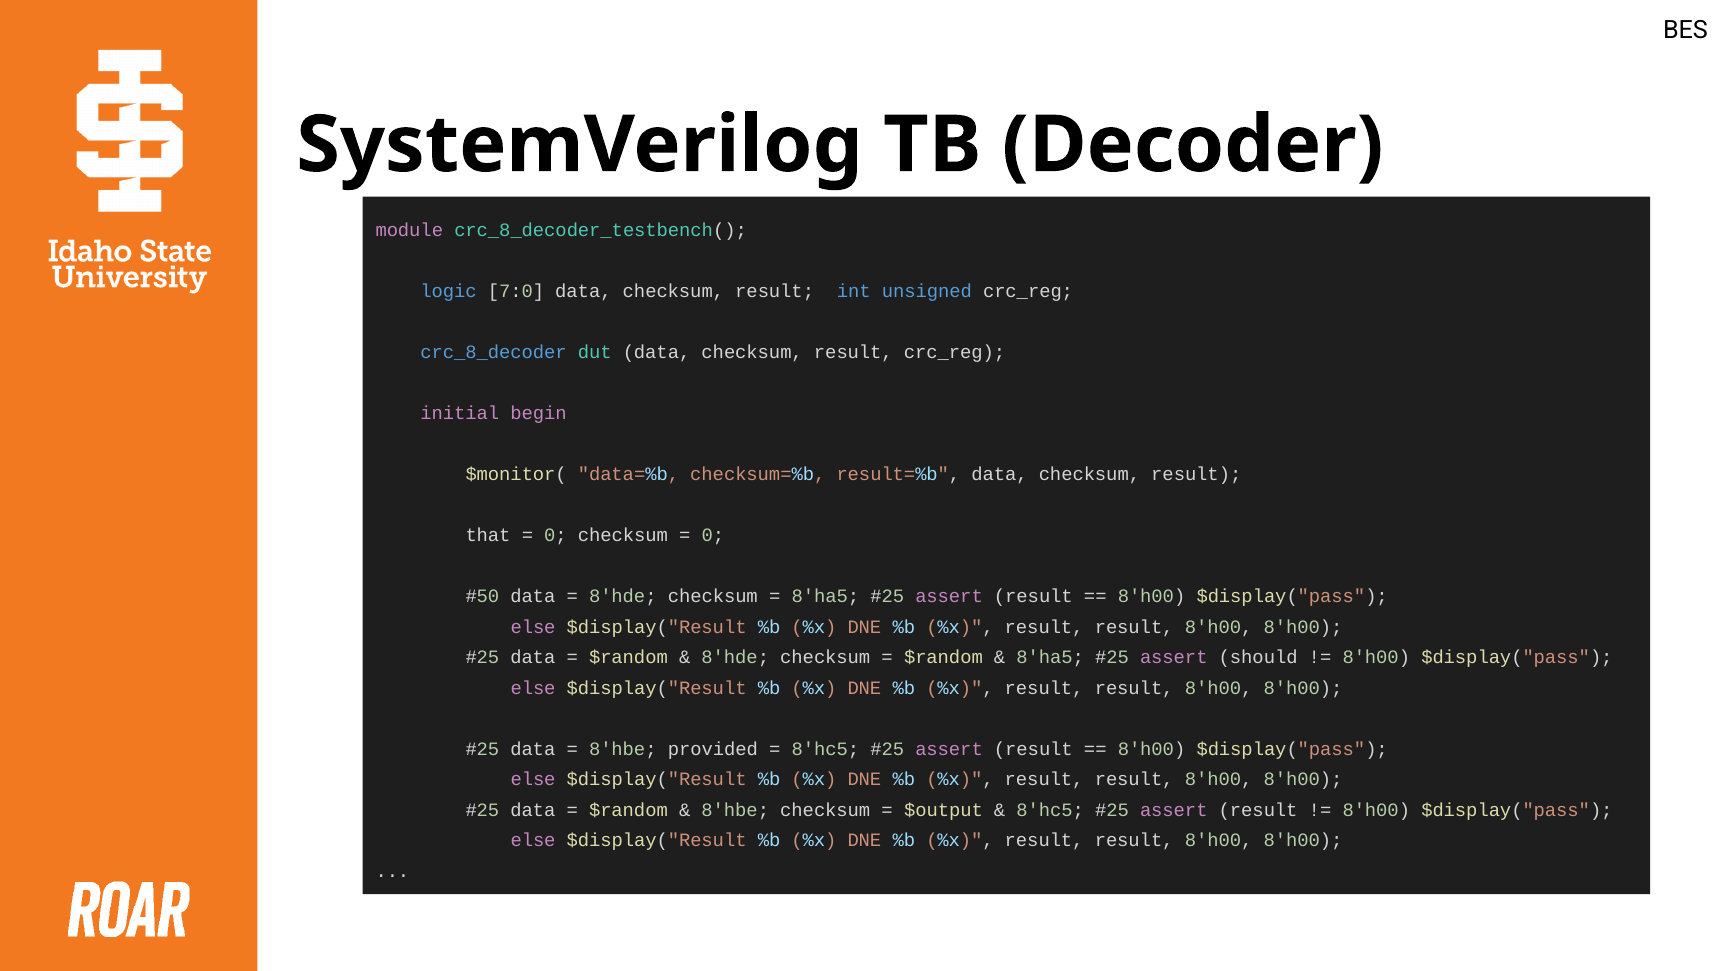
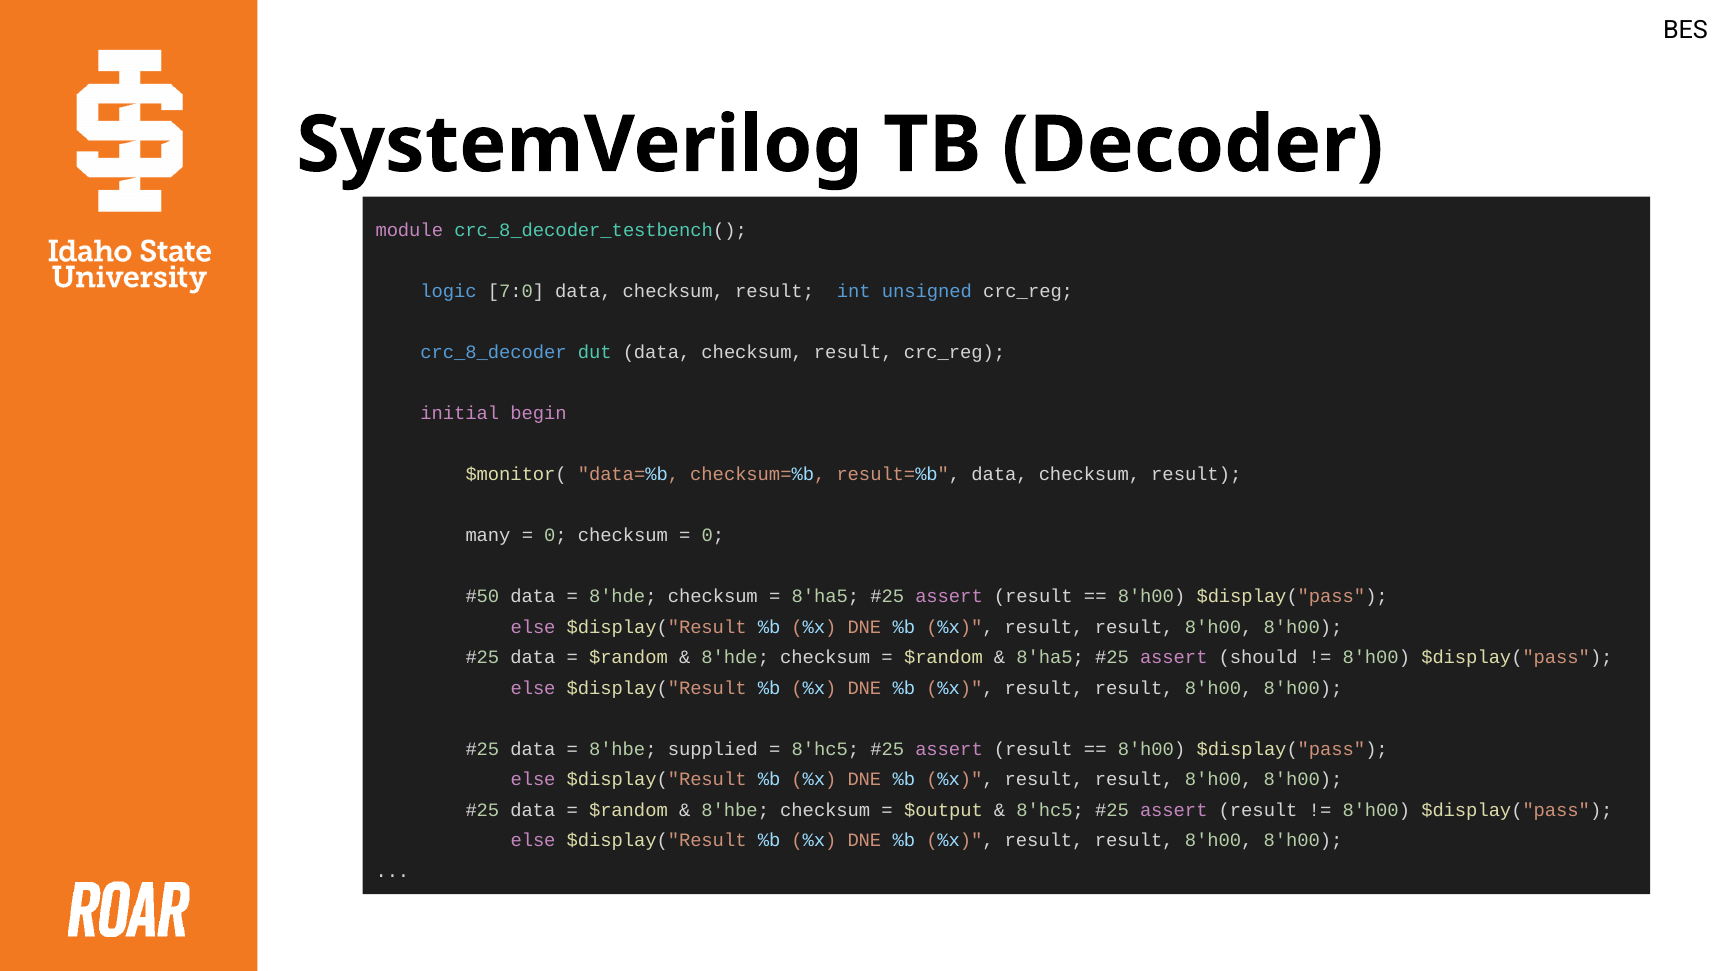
that: that -> many (488, 535)
provided: provided -> supplied (713, 749)
